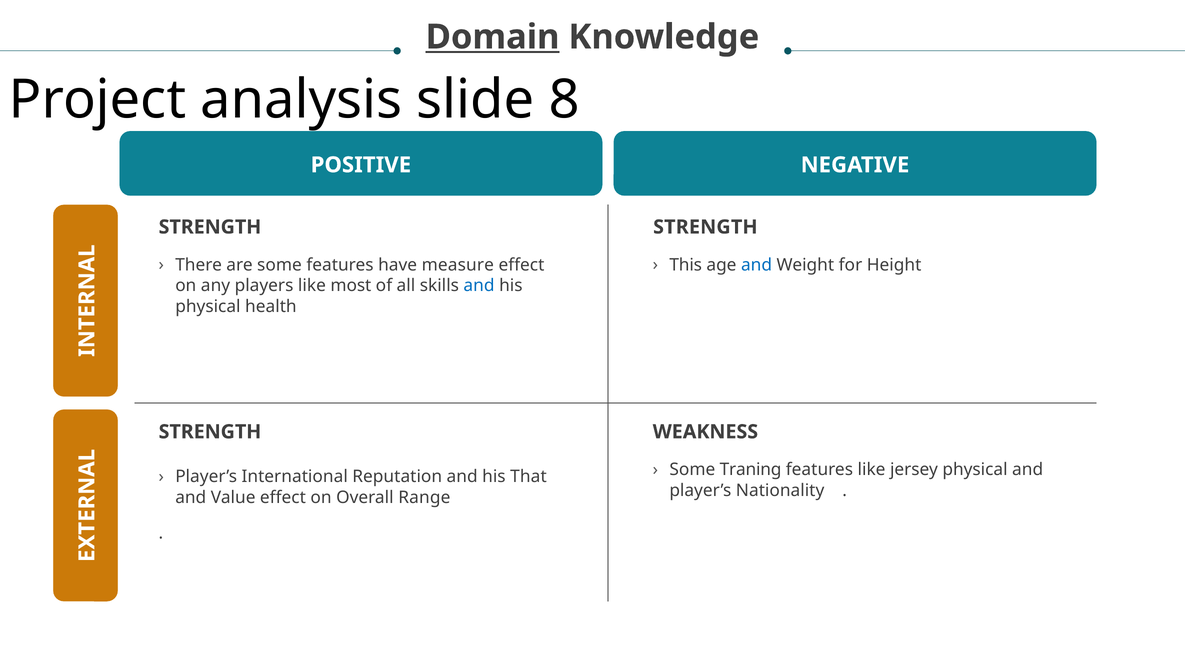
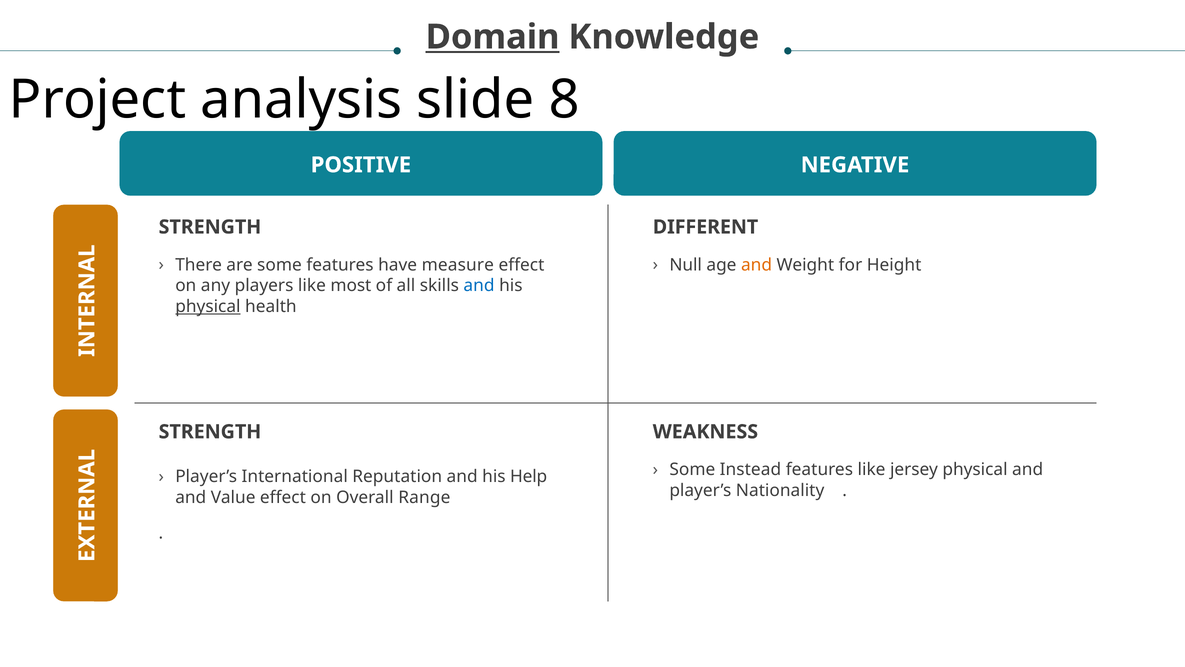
STRENGTH: STRENGTH -> DIFFERENT (705, 227)
This: This -> Null (686, 265)
and colour: blue -> orange (757, 265)
physical underline: none -> present (208, 306)
Traning: Traning -> Instead (750, 469)
That: That -> Help (529, 476)
